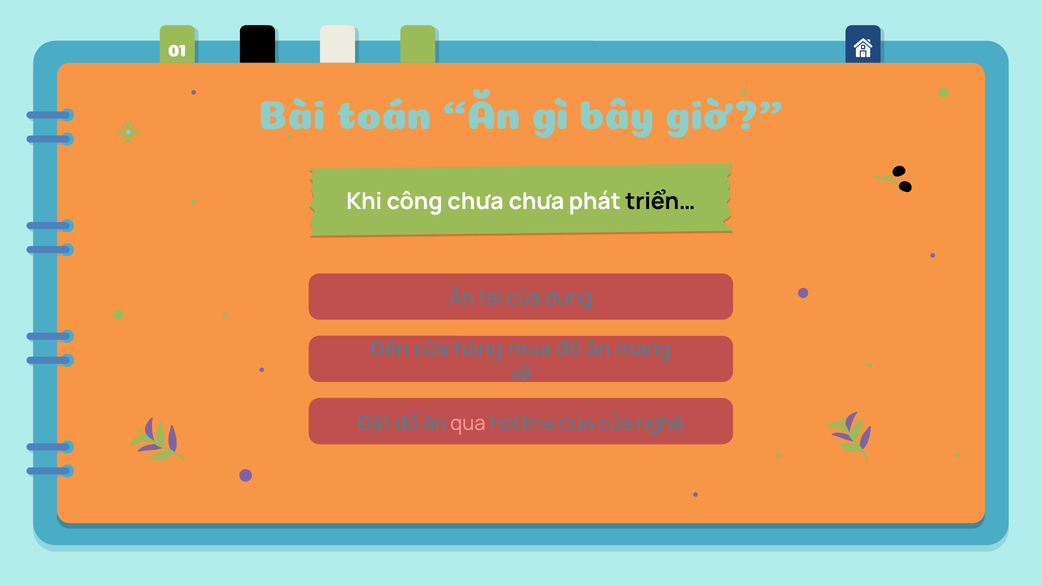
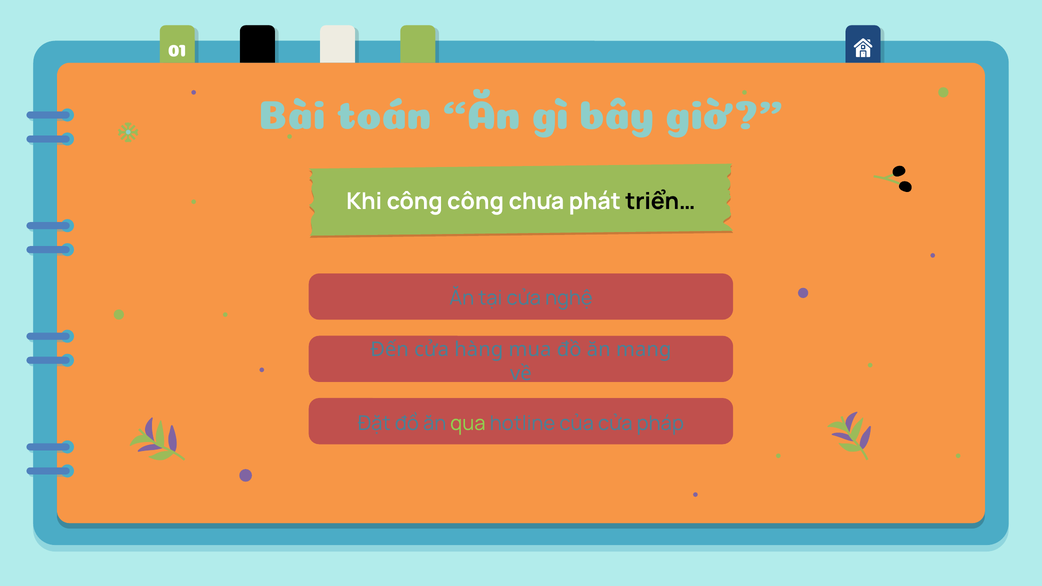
công chưa: chưa -> công (475, 201)
dung: dung -> nghệ (569, 298)
qua colour: pink -> light green (468, 423)
nghệ: nghệ -> pháp (660, 423)
